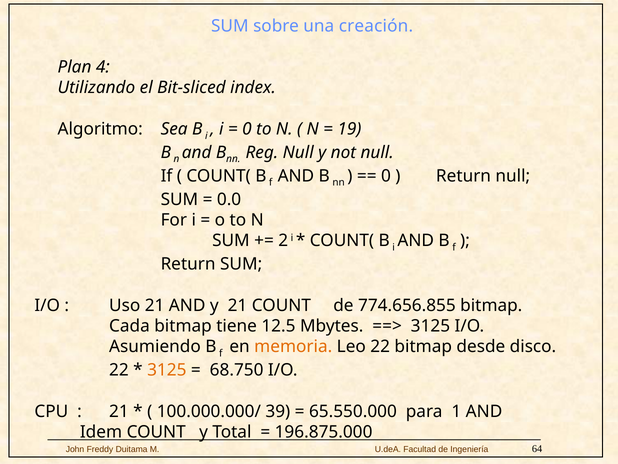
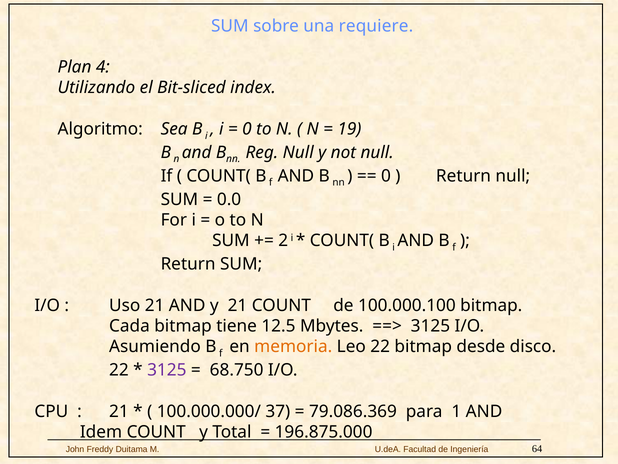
creación: creación -> requiere (376, 26)
774.656.855: 774.656.855 -> 100.000.100 (407, 305)
3125 colour: orange -> purple (167, 370)
39: 39 -> 37 (278, 411)
65.550.000: 65.550.000 -> 79.086.369 (353, 411)
